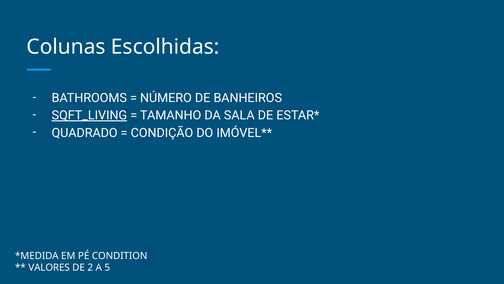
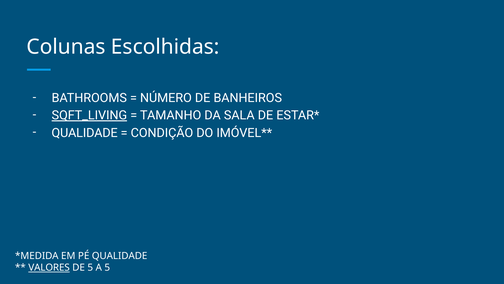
QUADRADO: QUADRADO -> QUALIDADE (85, 133)
PÉ CONDITION: CONDITION -> QUALIDADE (120, 256)
VALORES underline: none -> present (49, 267)
DE 2: 2 -> 5 (90, 267)
